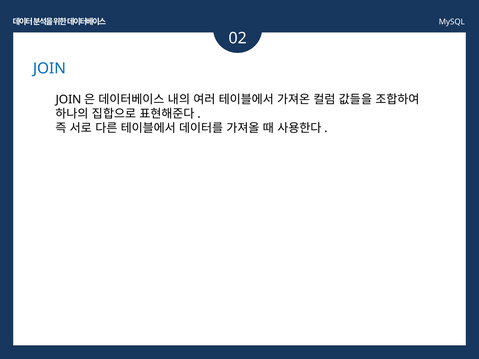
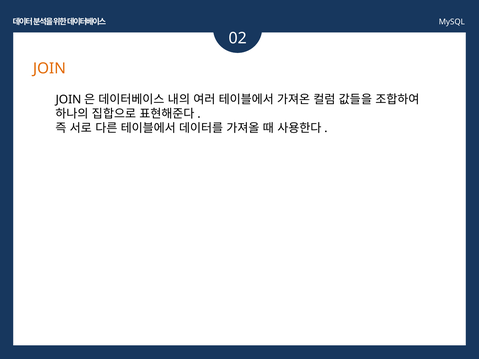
JOIN colour: blue -> orange (49, 68)
